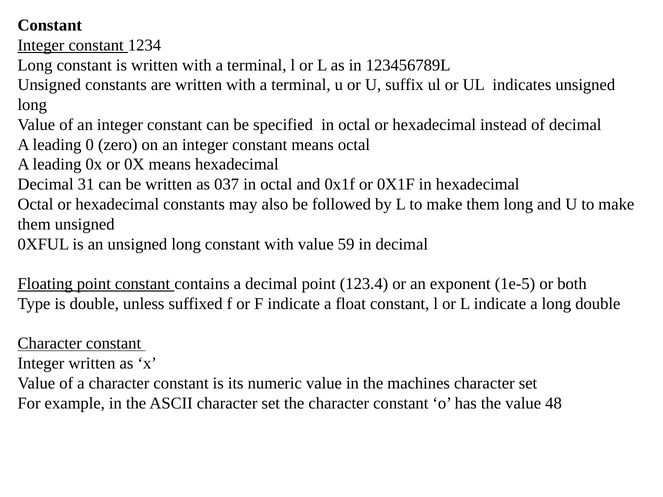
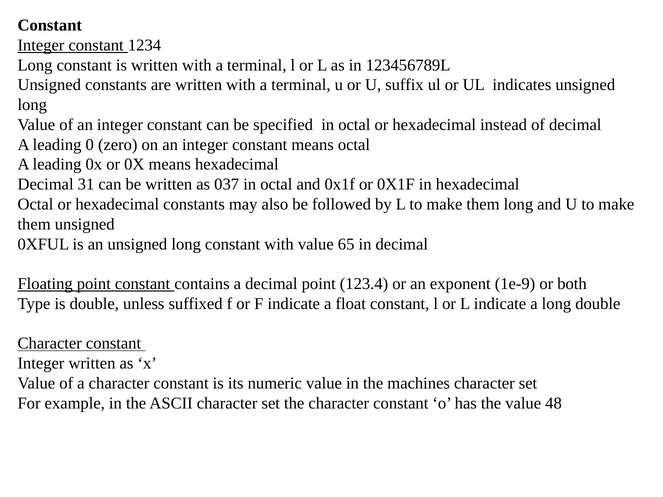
59: 59 -> 65 (346, 244)
1e-5: 1e-5 -> 1e-9 (515, 284)
